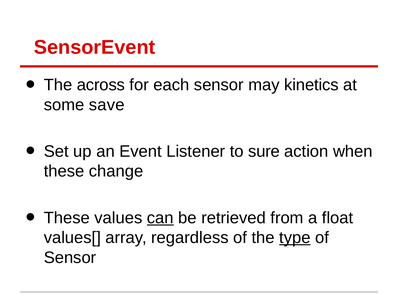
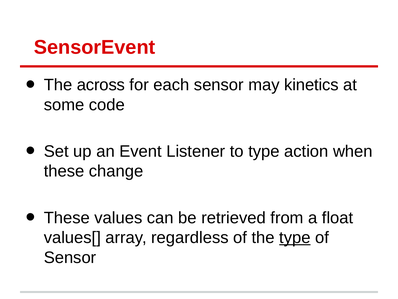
save: save -> code (107, 105)
to sure: sure -> type (264, 151)
can underline: present -> none (160, 217)
